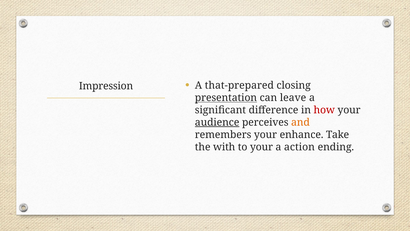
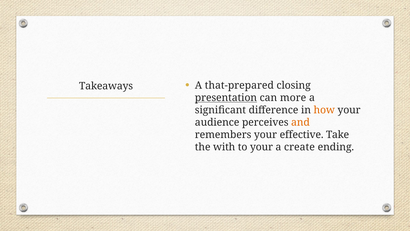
Impression: Impression -> Takeaways (106, 86)
leave: leave -> more (293, 98)
how colour: red -> orange (324, 110)
audience underline: present -> none (217, 122)
enhance: enhance -> effective (302, 134)
action: action -> create (299, 147)
